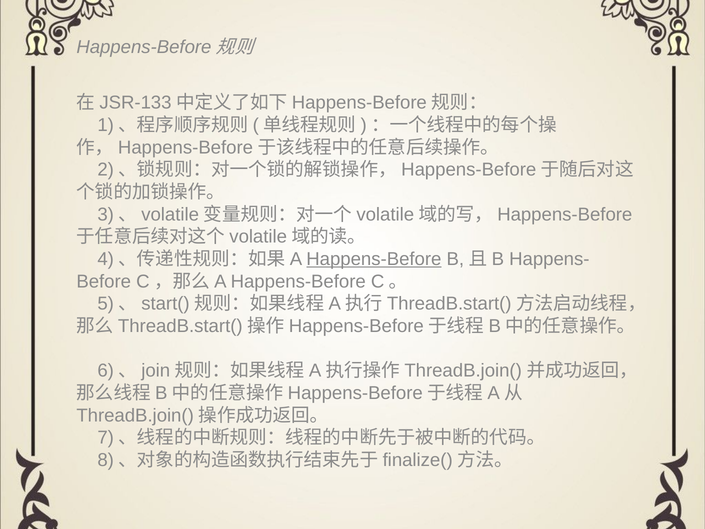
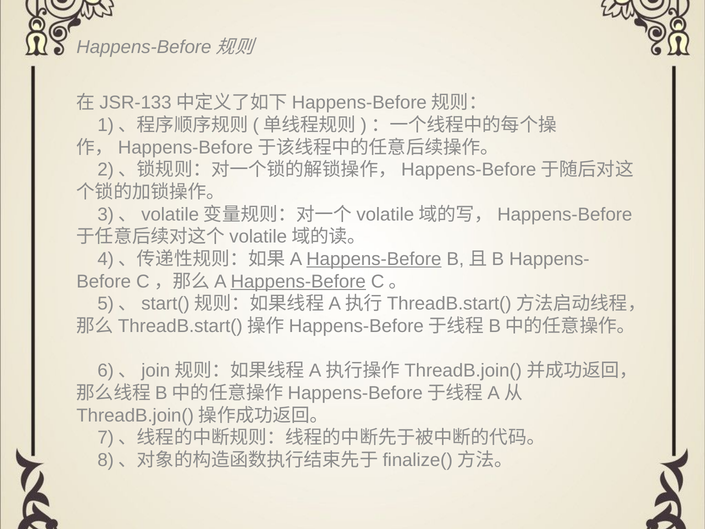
Happens-Before underline: none -> present (298, 281)
